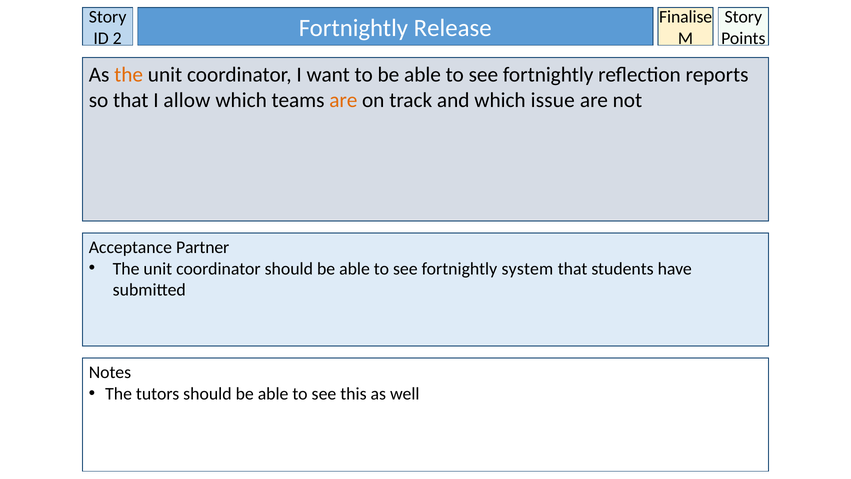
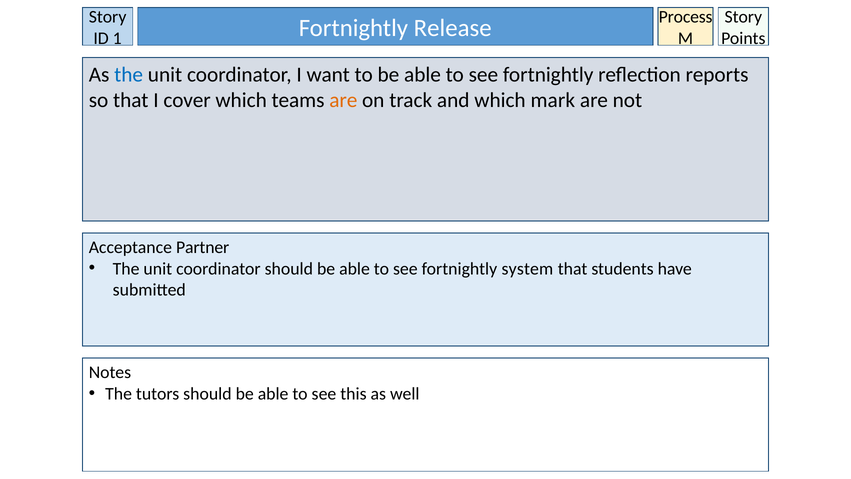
Finalise: Finalise -> Process (686, 17)
2: 2 -> 1 (117, 38)
the colour: orange -> blue (129, 75)
allow: allow -> cover (187, 100)
issue: issue -> mark (553, 100)
